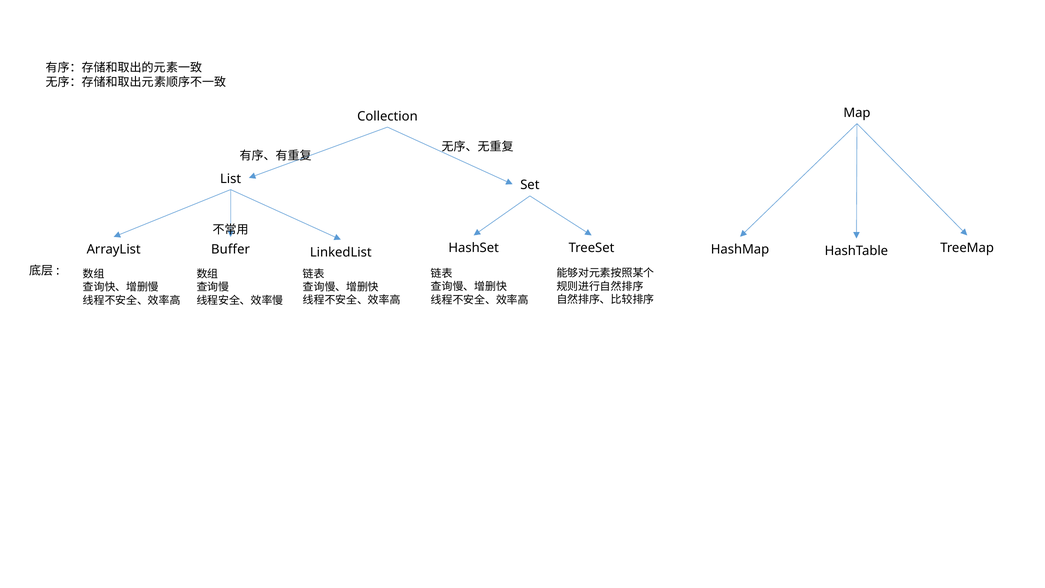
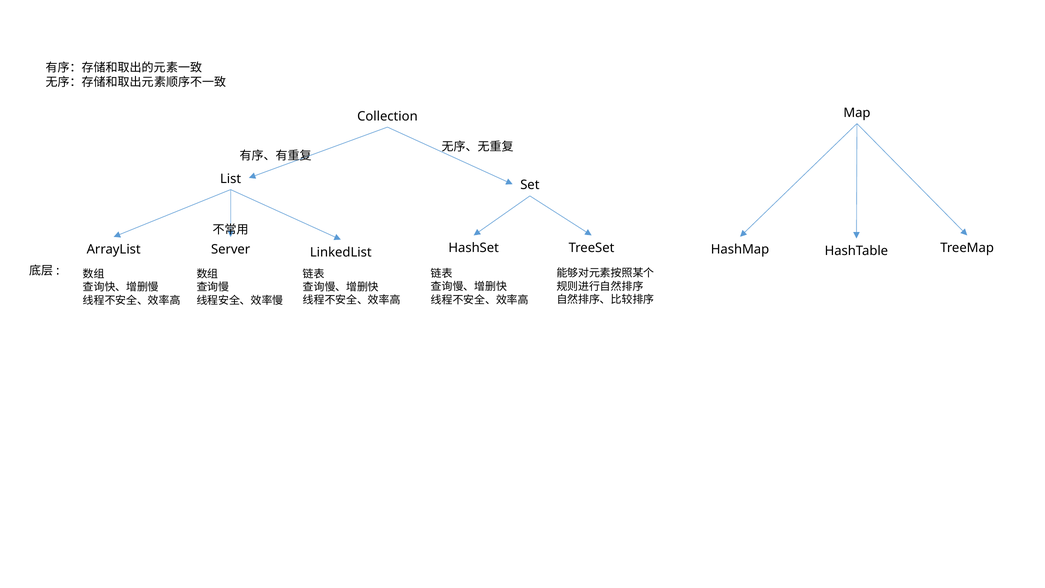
Buffer: Buffer -> Server (231, 249)
